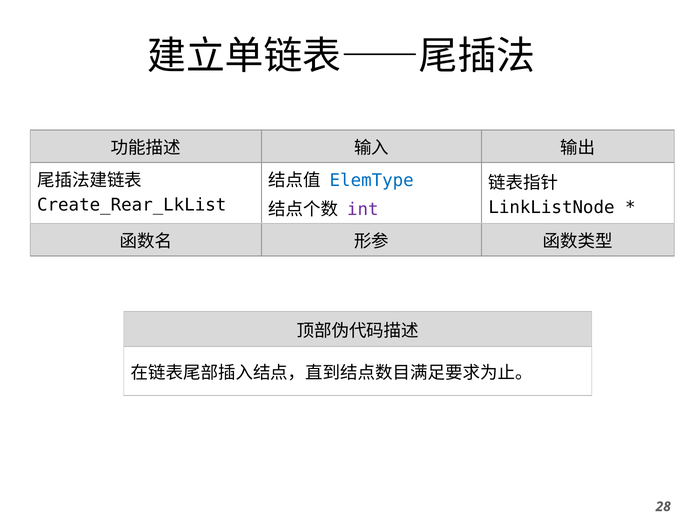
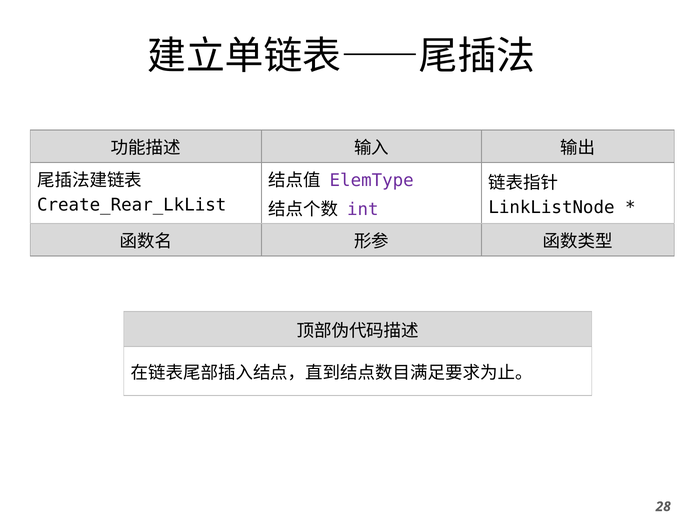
ElemType colour: blue -> purple (372, 181)
